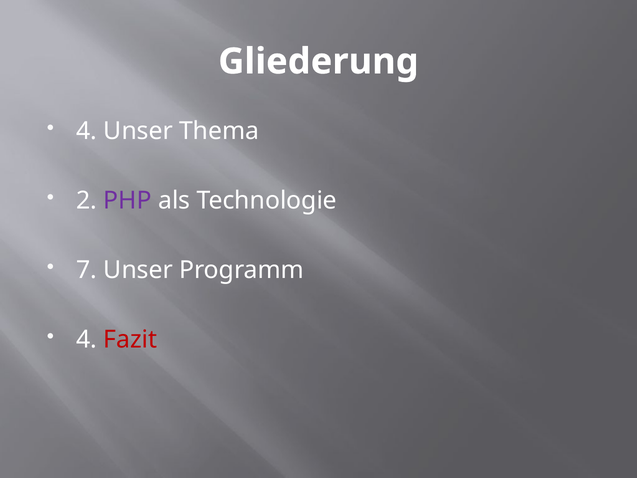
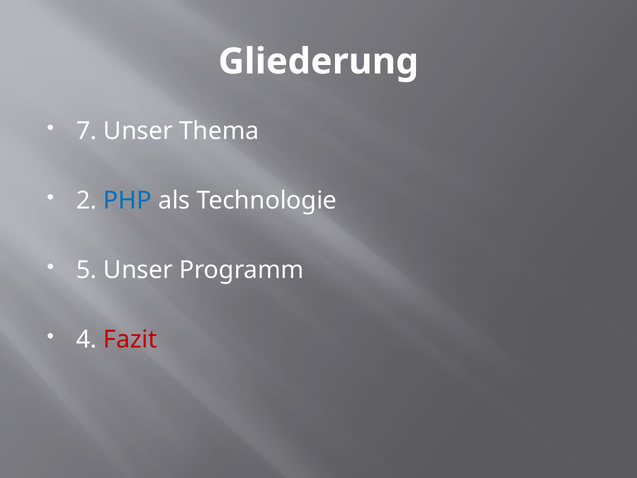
4: 4 -> 7 (87, 131)
PHP colour: purple -> blue (128, 201)
7: 7 -> 5 (87, 270)
